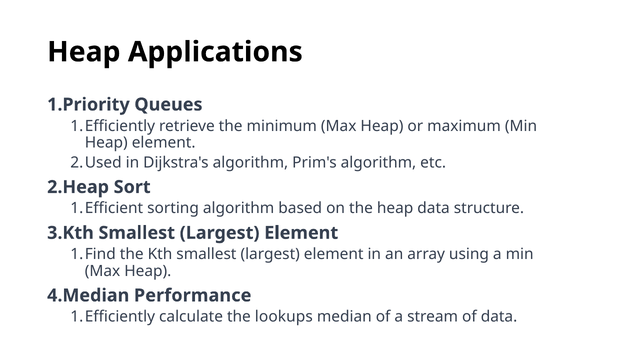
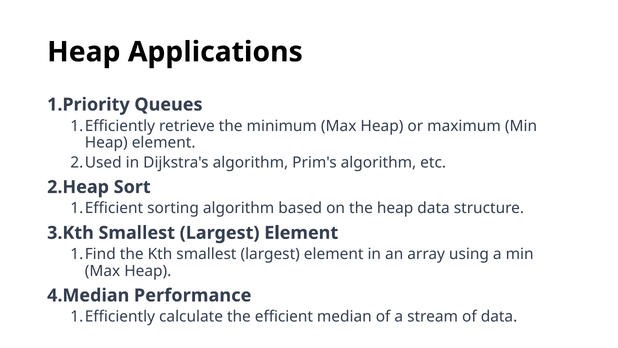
lookups: lookups -> efficient (284, 316)
